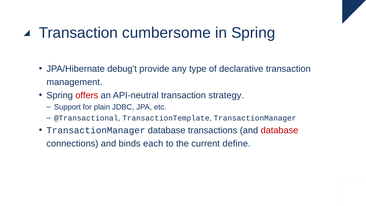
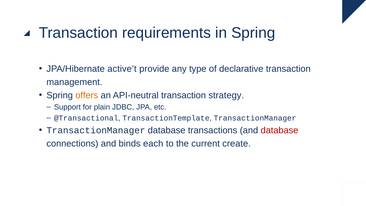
cumbersome: cumbersome -> requirements (167, 33)
debug’t: debug’t -> active’t (122, 69)
offers colour: red -> orange (87, 95)
define: define -> create (237, 144)
